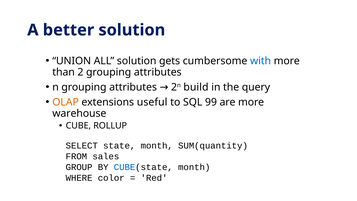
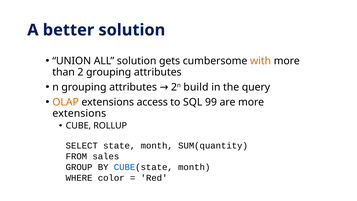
with colour: blue -> orange (261, 61)
useful: useful -> access (152, 102)
warehouse: warehouse -> extensions (79, 113)
